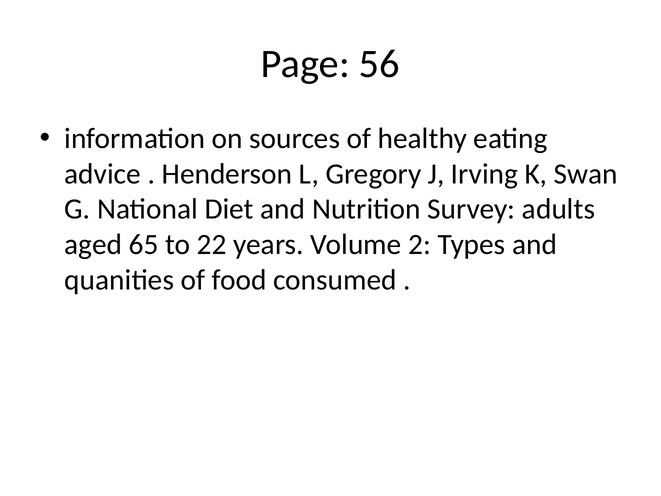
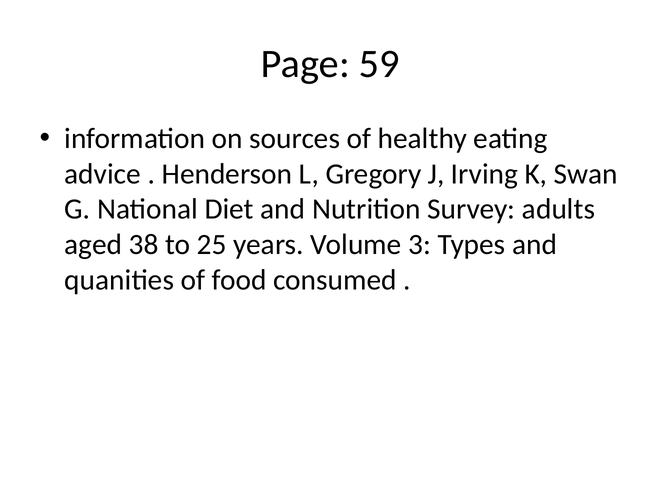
56: 56 -> 59 (379, 64)
65: 65 -> 38 (144, 244)
22: 22 -> 25 (212, 244)
2: 2 -> 3 (420, 244)
